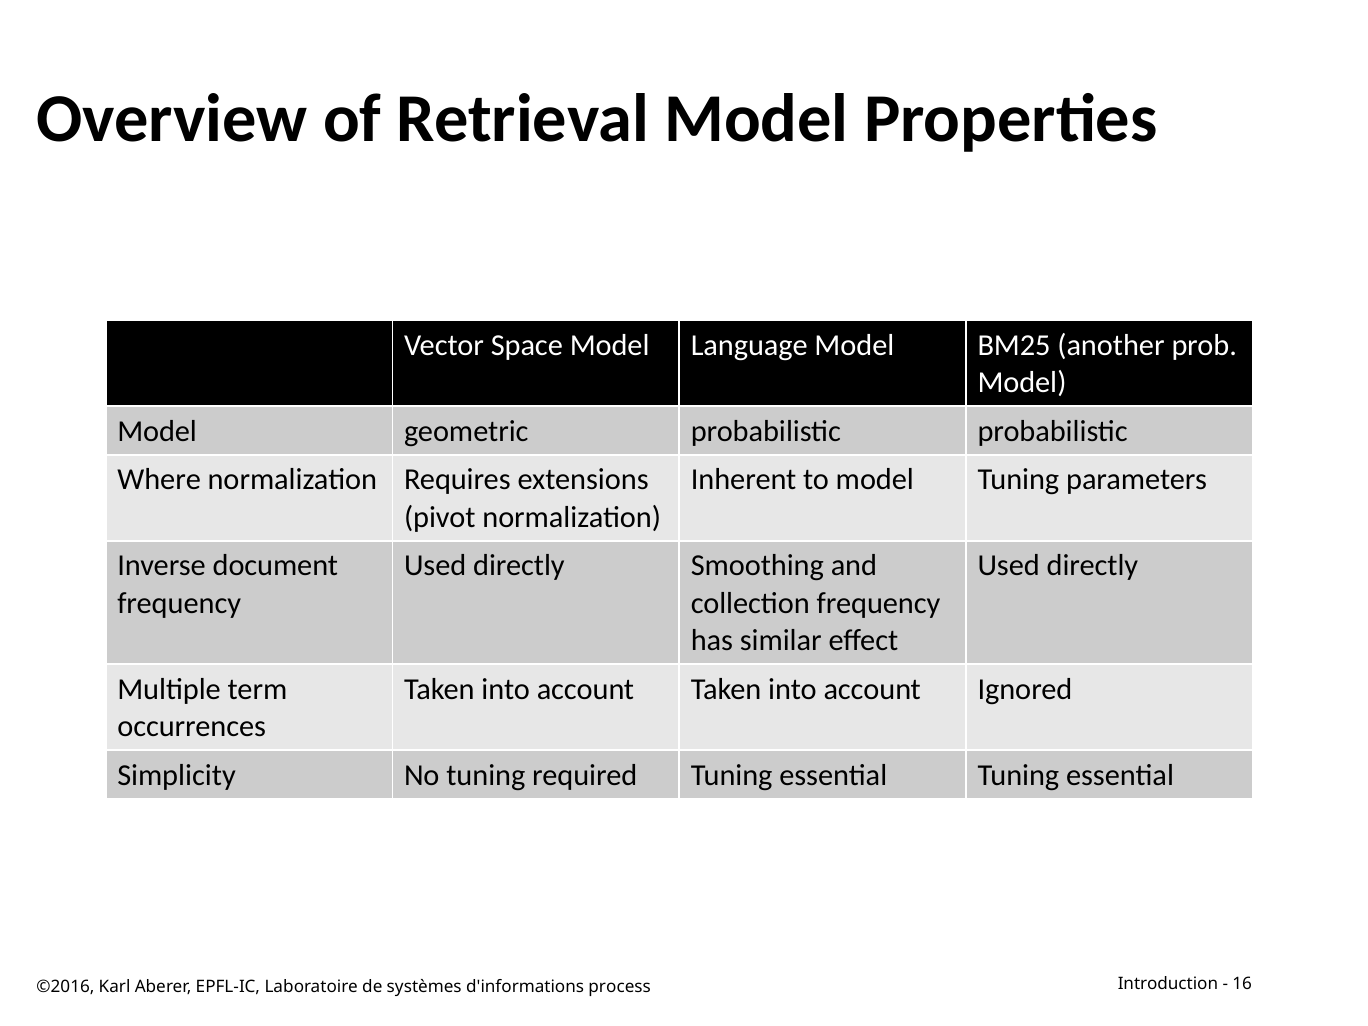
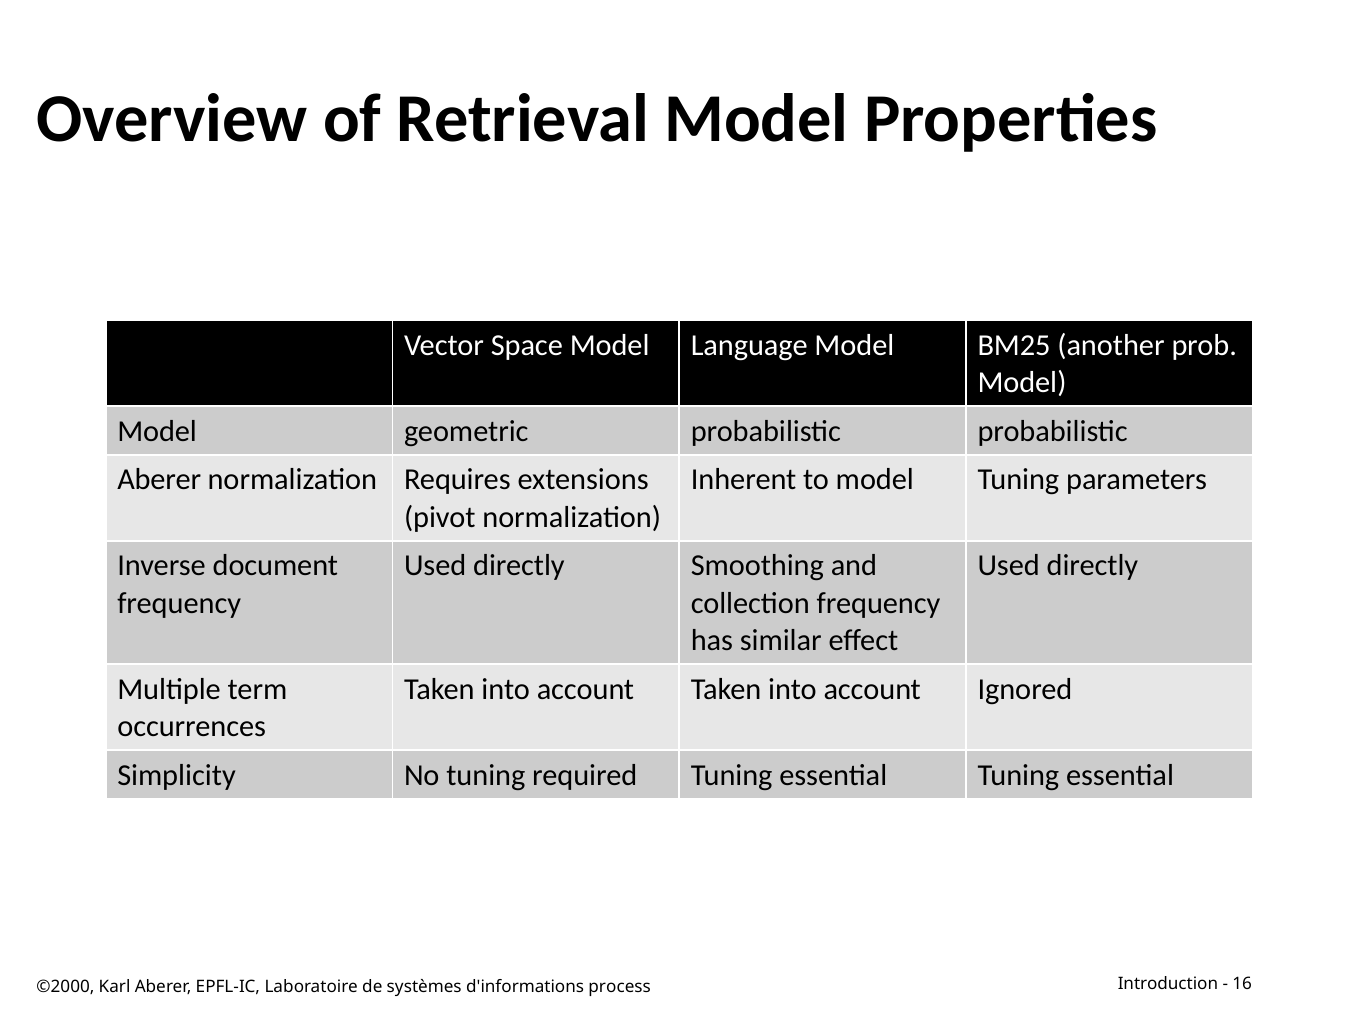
Where: Where -> Aberer (159, 480)
©2016: ©2016 -> ©2000 (65, 987)
